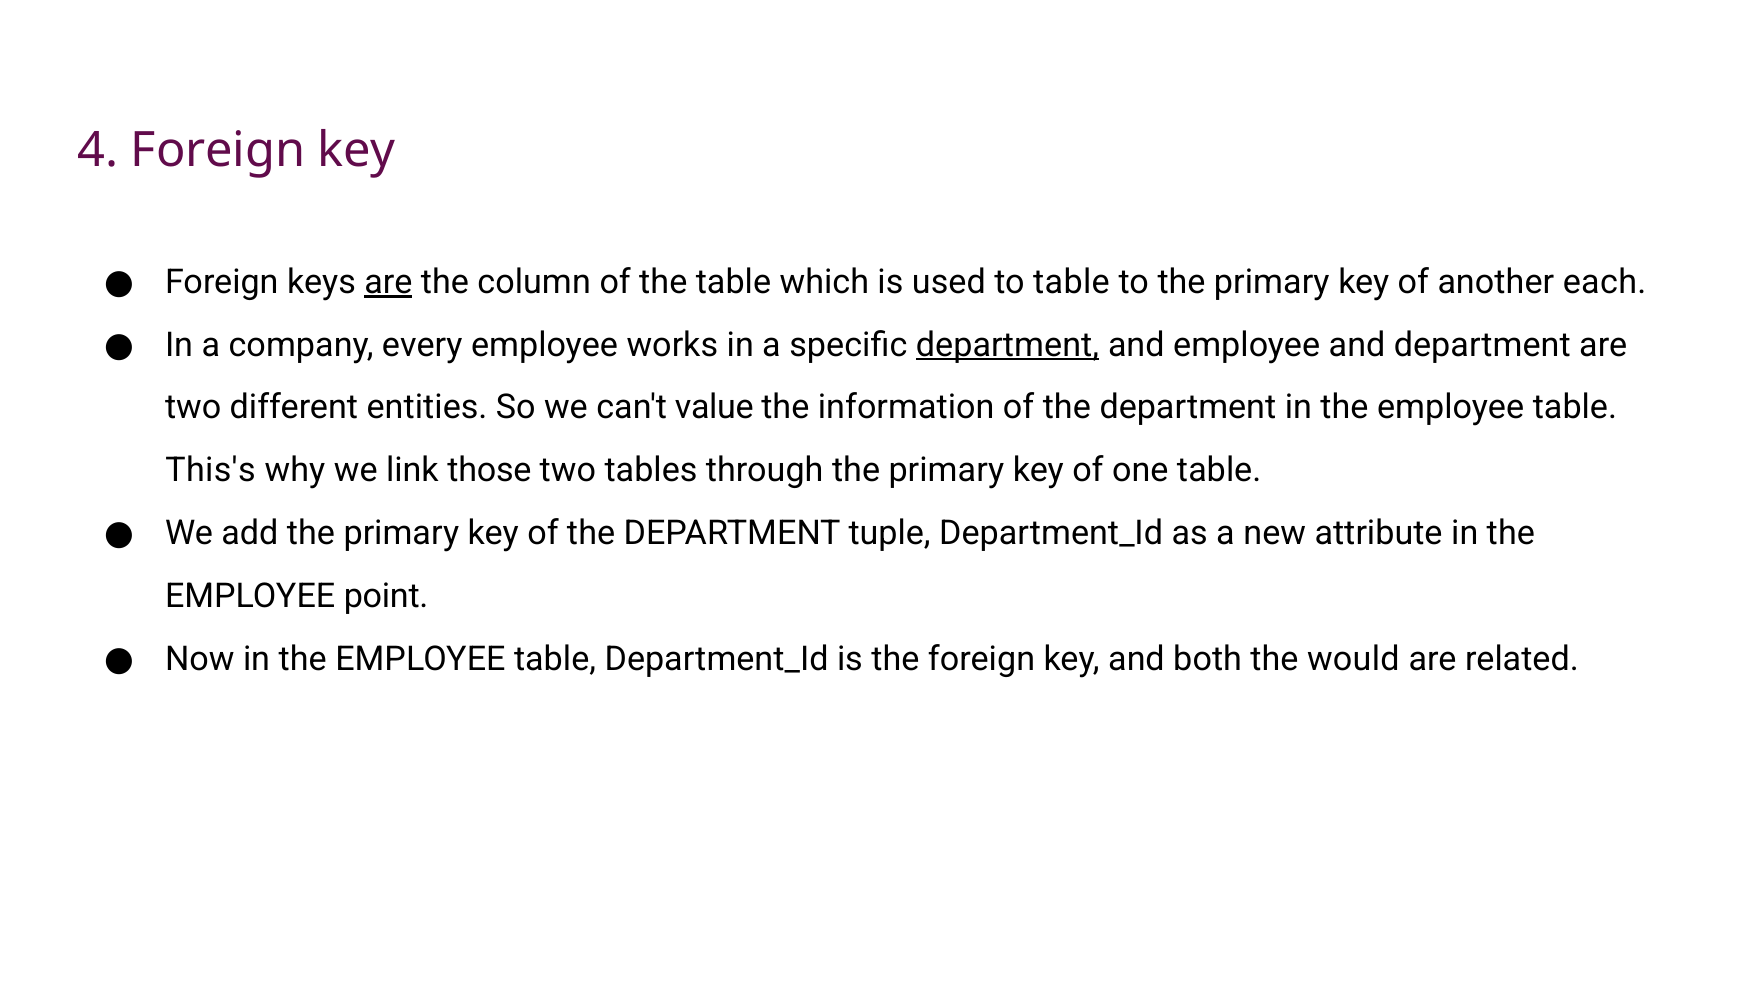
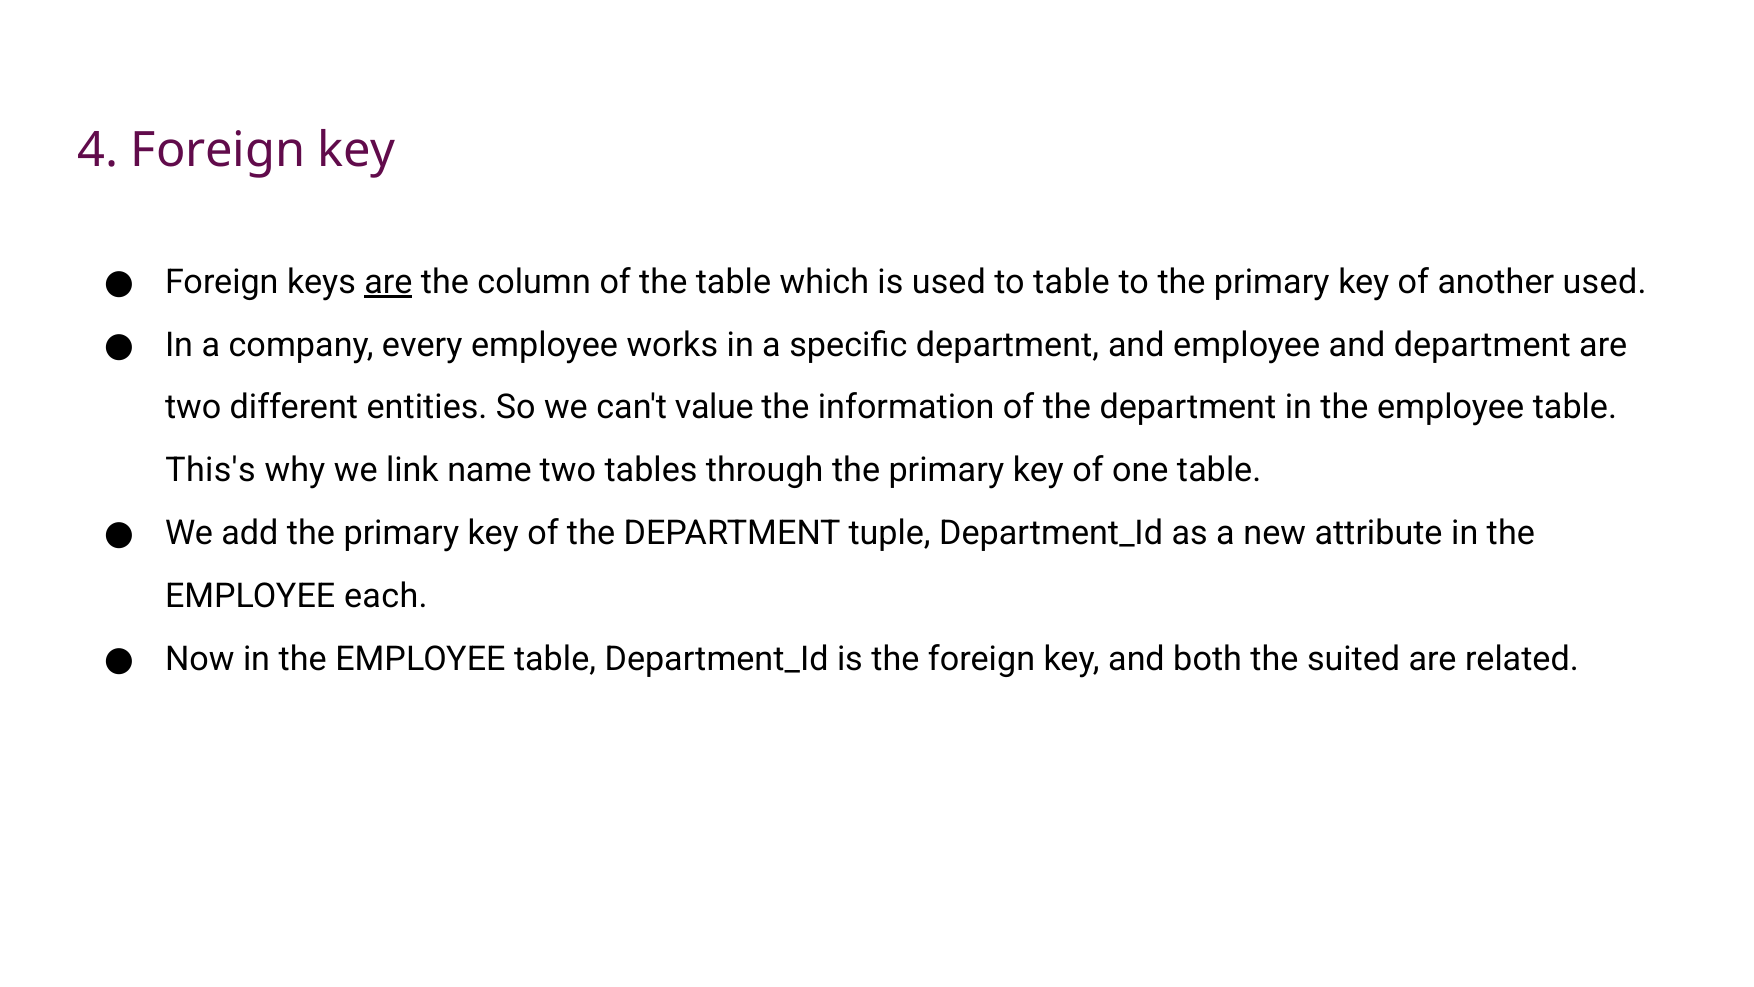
another each: each -> used (1605, 282)
department underline: present -> none (1007, 345)
those: those -> name (490, 470)
point: point -> each (386, 596)
would: would -> suited (1354, 659)
